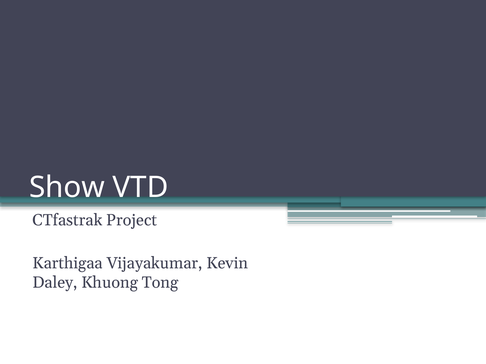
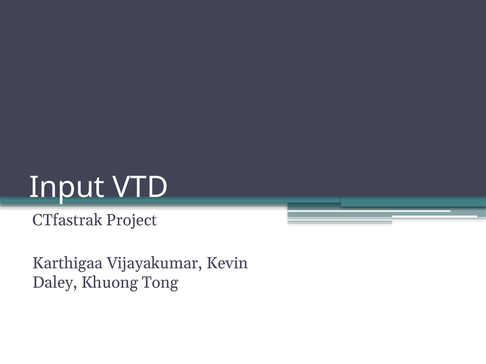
Show: Show -> Input (67, 188)
